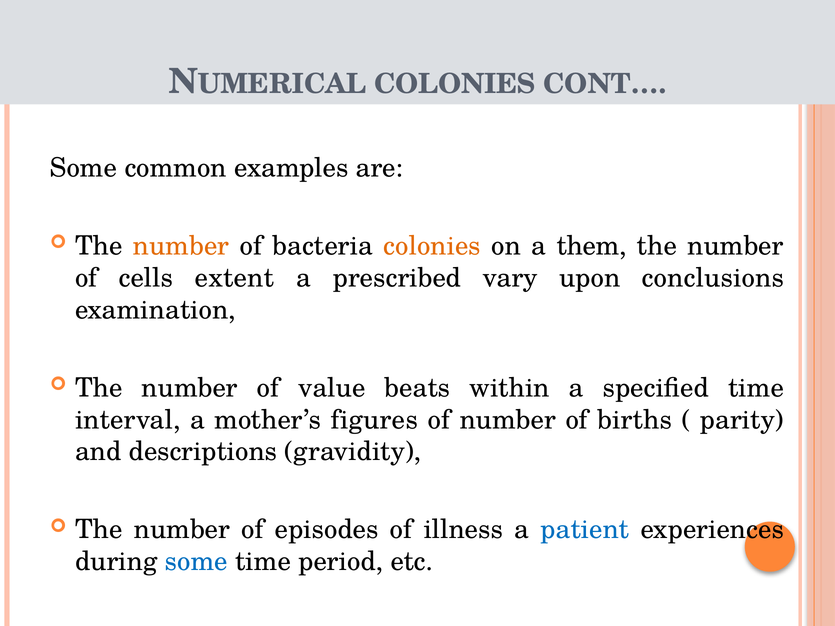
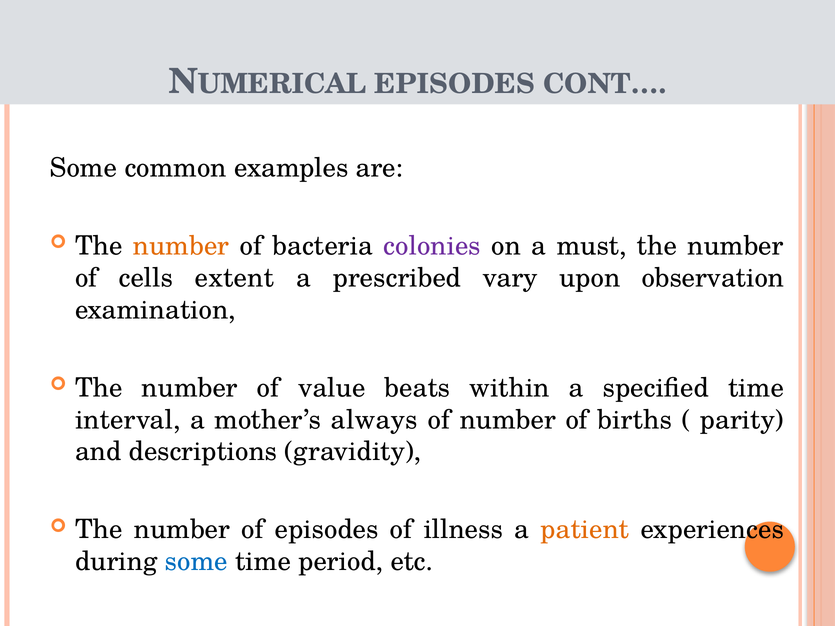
COLONIES: COLONIES -> EPISODES (455, 84)
colonies colour: orange -> purple (432, 246)
them: them -> must (592, 246)
conclusions: conclusions -> observation (713, 278)
figures: figures -> always (374, 420)
patient colour: blue -> orange (585, 530)
